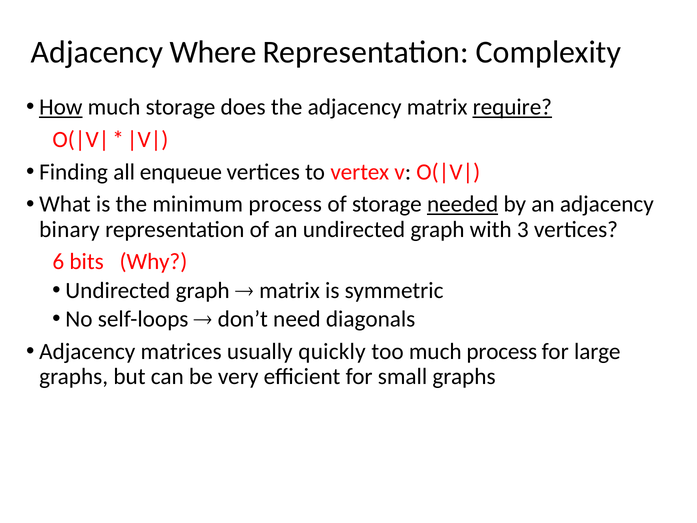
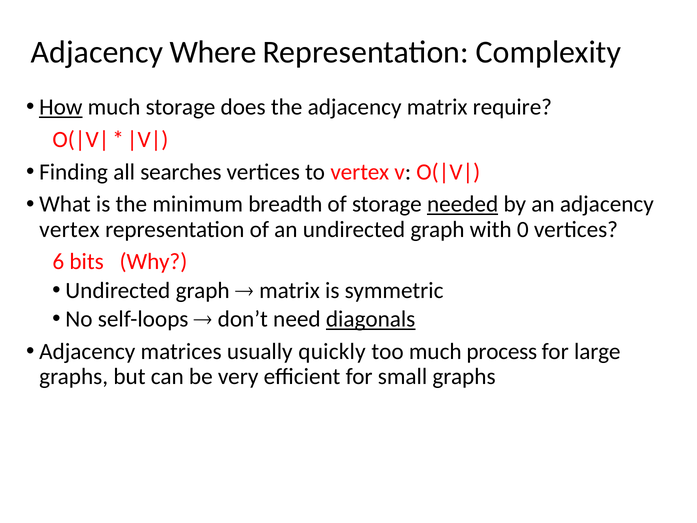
require underline: present -> none (512, 107)
enqueue: enqueue -> searches (181, 172)
minimum process: process -> breadth (285, 204)
binary: binary -> vertex (69, 229)
3: 3 -> 0 (523, 229)
diagonals underline: none -> present (371, 319)
